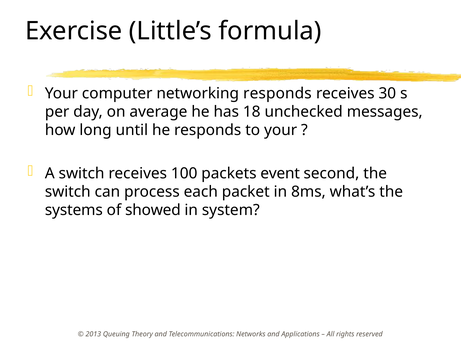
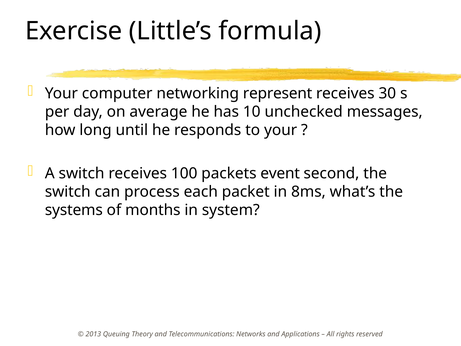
networking responds: responds -> represent (278, 93)
18: 18 -> 10 (252, 112)
showed: showed -> months (153, 210)
